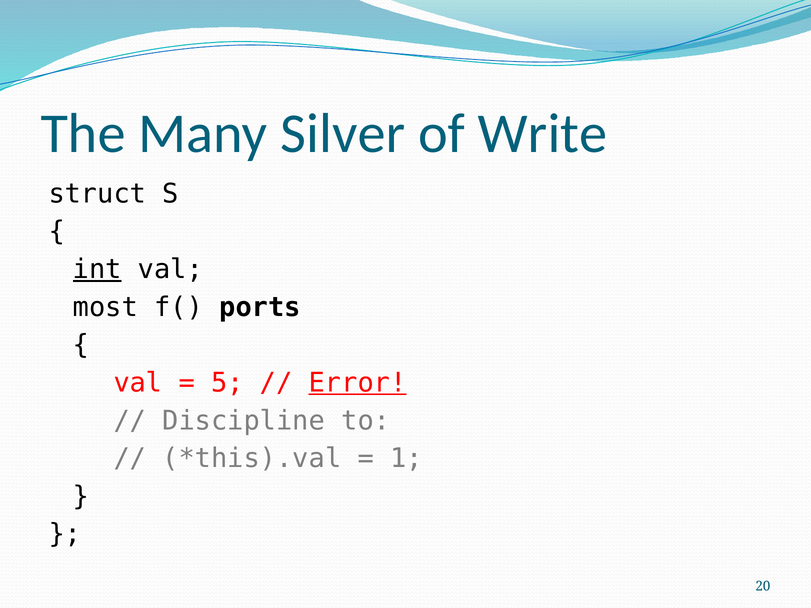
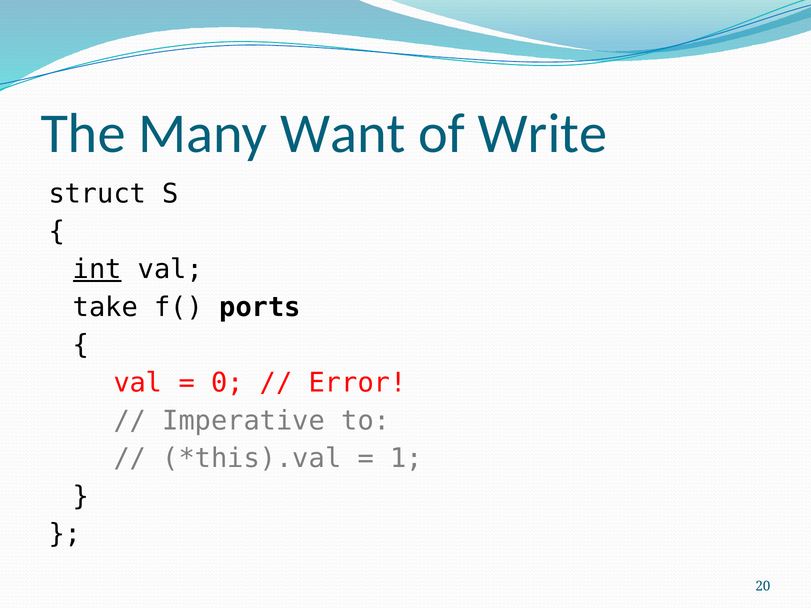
Silver: Silver -> Want (343, 134)
most: most -> take (105, 307)
5: 5 -> 0 (227, 383)
Error underline: present -> none (358, 383)
Discipline: Discipline -> Imperative (244, 421)
